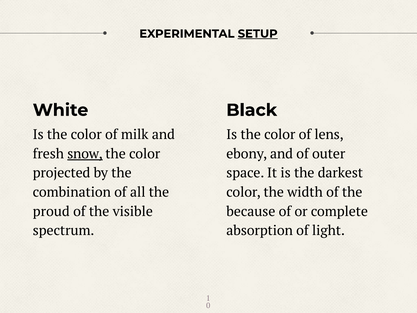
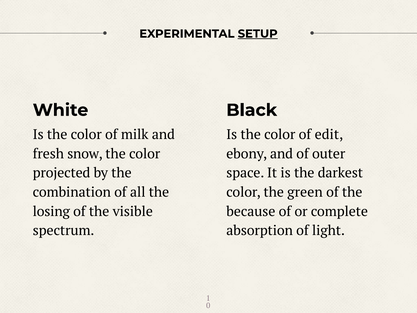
lens: lens -> edit (329, 135)
snow underline: present -> none (85, 154)
width: width -> green (305, 192)
proud: proud -> losing (51, 211)
